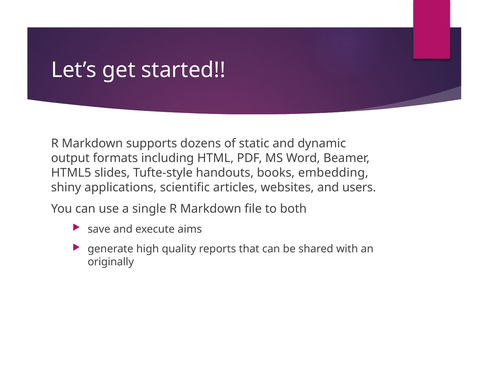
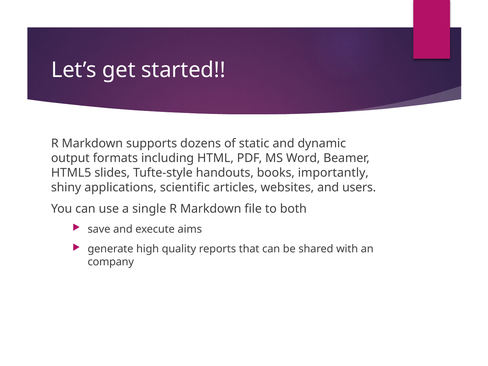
embedding: embedding -> importantly (333, 173)
originally: originally -> company (111, 262)
